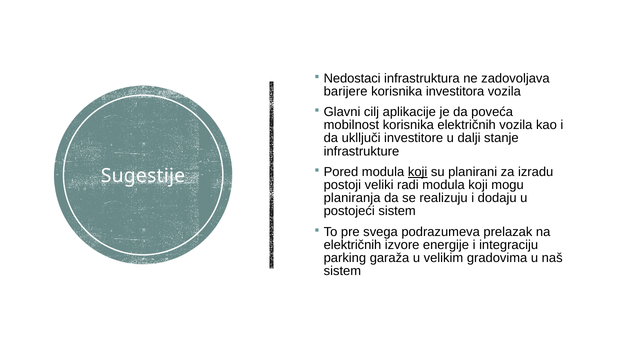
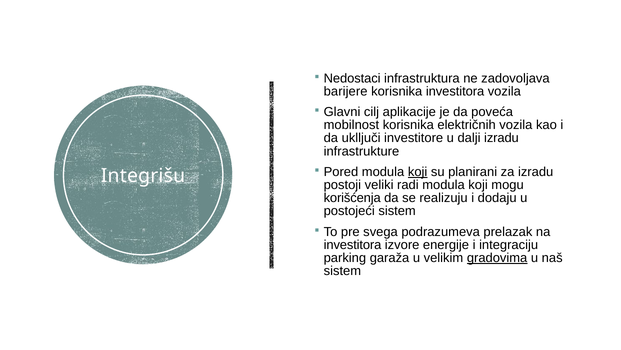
dalji stanje: stanje -> izradu (501, 138)
Sugestije: Sugestije -> Integrišu (143, 175)
planiranja: planiranja -> korišćenja (352, 198)
električnih: električnih -> investitora (353, 244)
gradovima underline: none -> present (497, 257)
